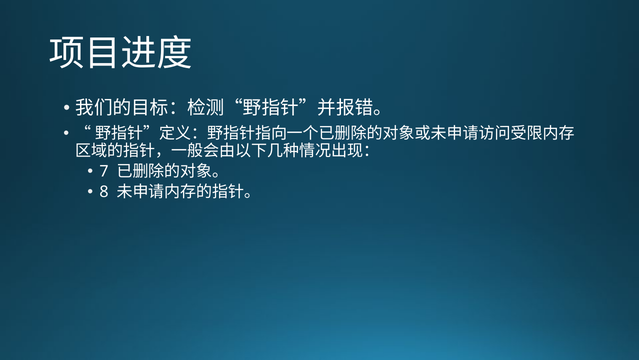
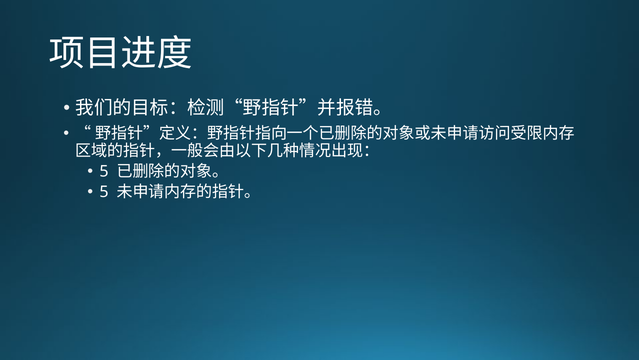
7: 7 -> 5 (104, 171)
8: 8 -> 5 (104, 192)
